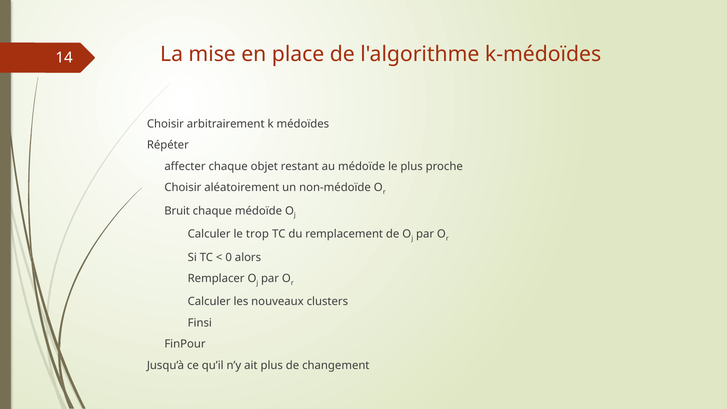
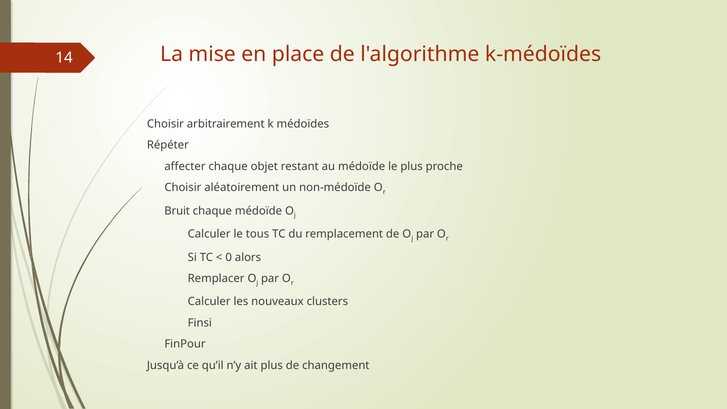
trop: trop -> tous (258, 234)
